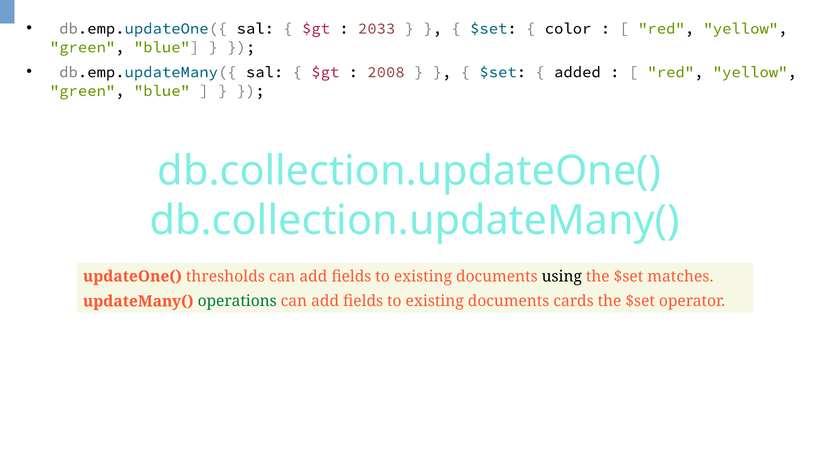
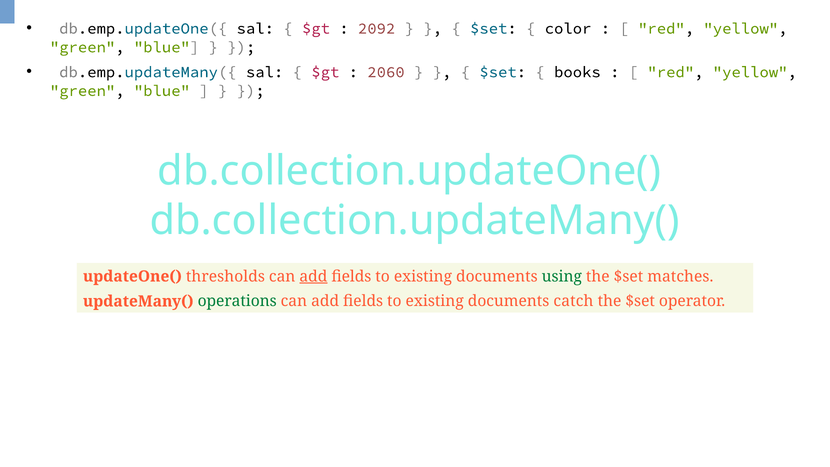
2033: 2033 -> 2092 (377, 28)
2008: 2008 -> 2060 (386, 72)
added: added -> books (577, 72)
add underline: none -> present (313, 276)
using colour: black -> green (562, 276)
cards: cards -> catch (573, 301)
